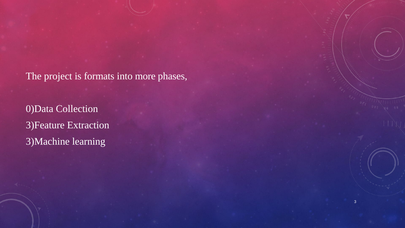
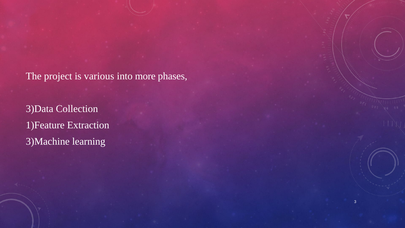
formats: formats -> various (99, 76)
0)Data: 0)Data -> 3)Data (40, 109)
3)Feature: 3)Feature -> 1)Feature (45, 125)
